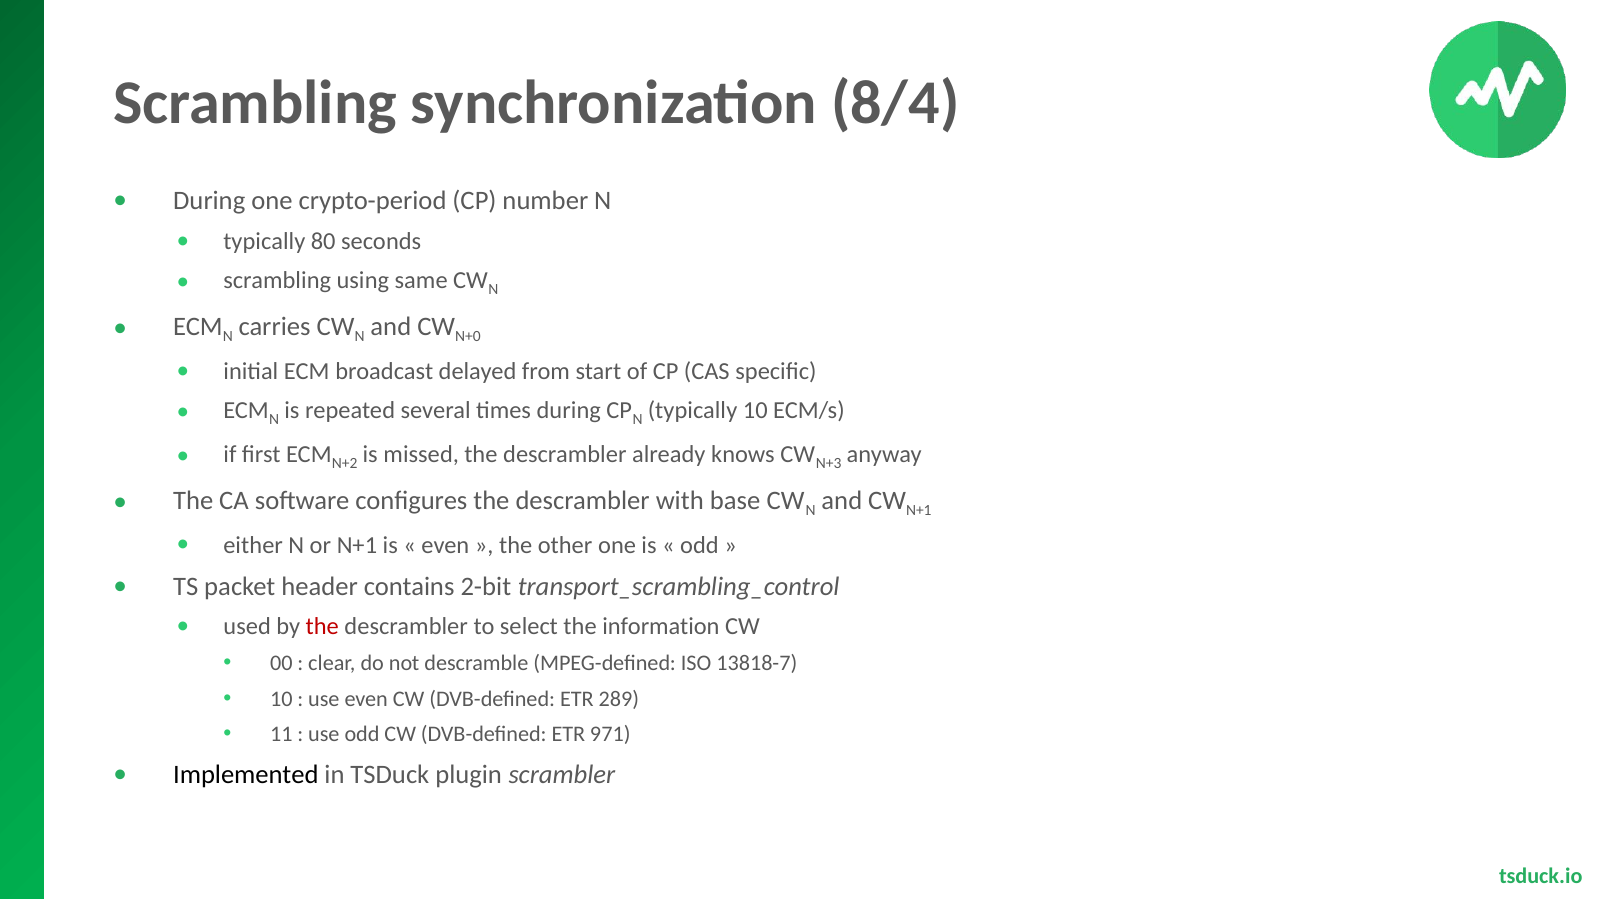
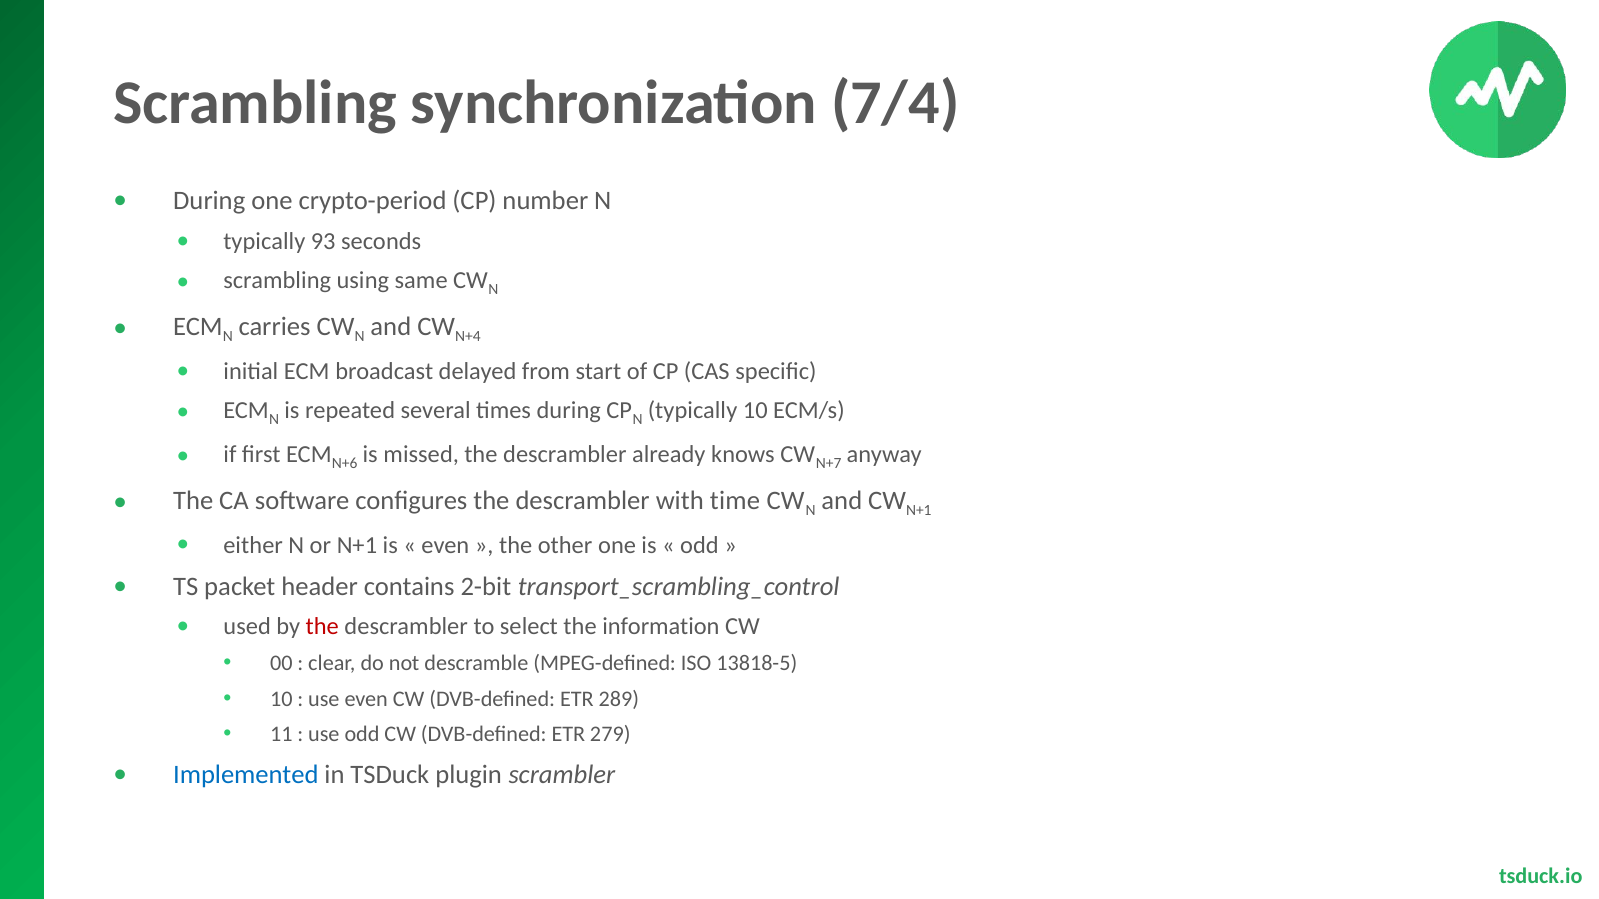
8/4: 8/4 -> 7/4 (895, 103)
80: 80 -> 93 (323, 241)
N+0: N+0 -> N+4 (468, 337)
N+2: N+2 -> N+6 (345, 464)
N+3: N+3 -> N+7 (829, 464)
base: base -> time (735, 501)
13818-7: 13818-7 -> 13818-5 (757, 664)
971: 971 -> 279 (610, 735)
Implemented colour: black -> blue (246, 775)
